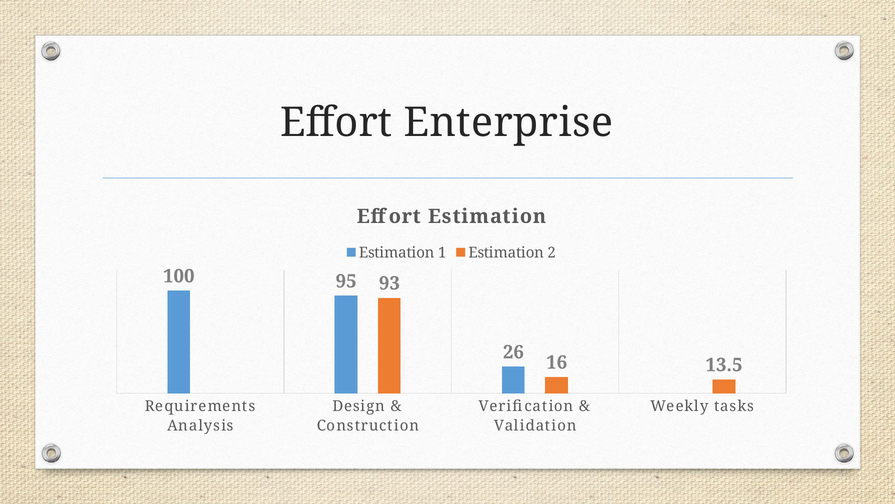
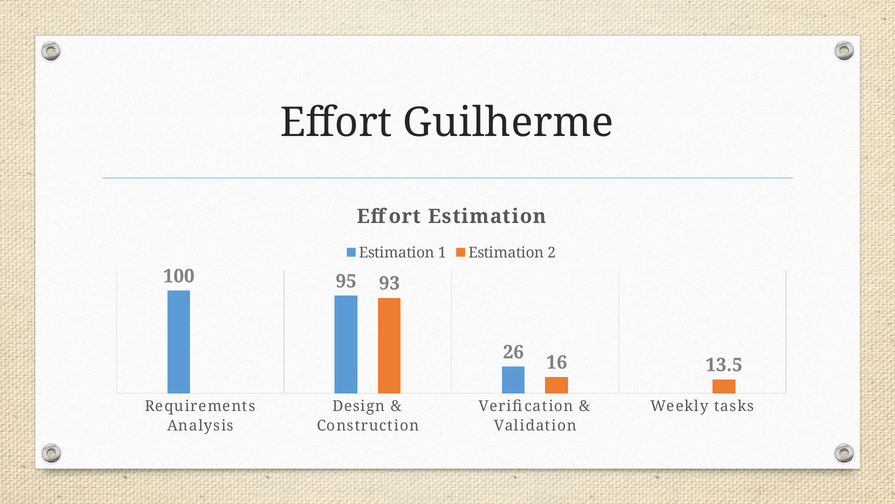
Enterprise: Enterprise -> Guilherme (508, 123)
